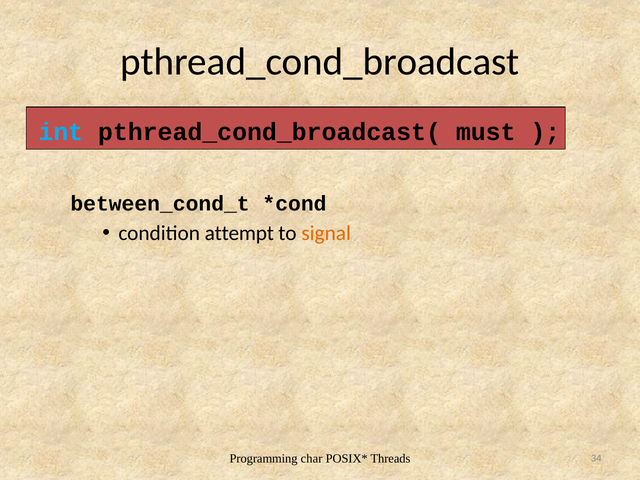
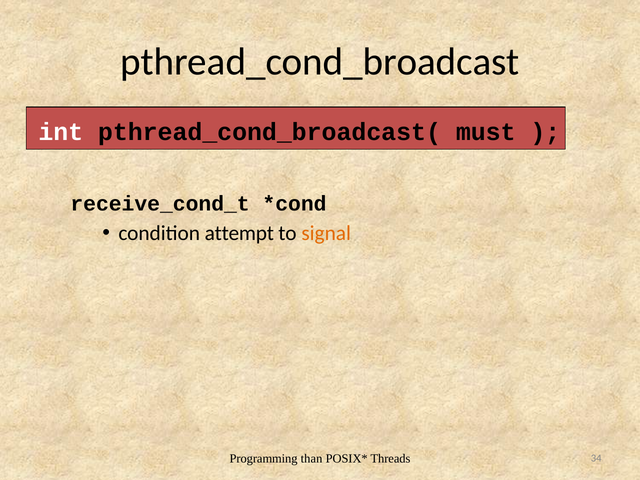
int colour: light blue -> white (61, 132)
between_cond_t: between_cond_t -> receive_cond_t (160, 203)
char: char -> than (312, 459)
